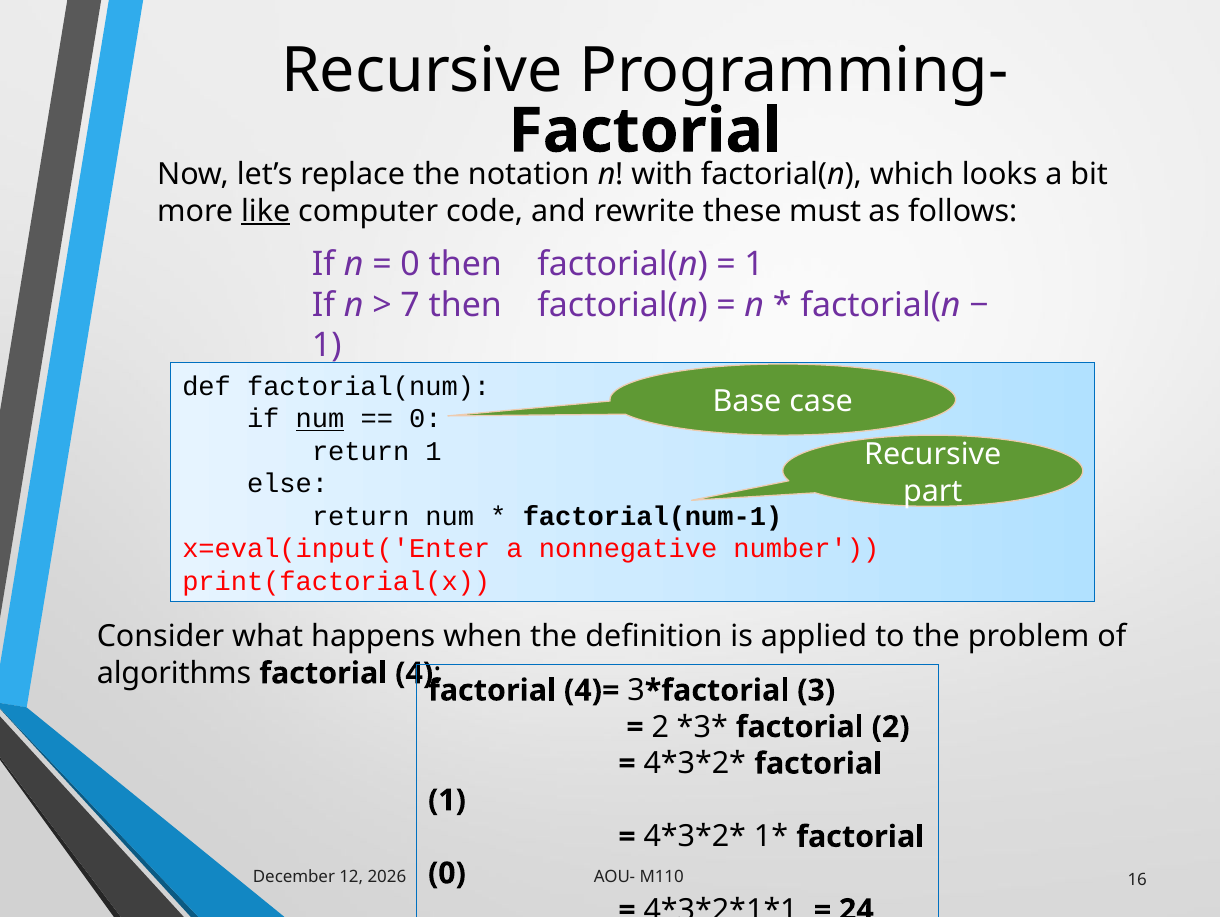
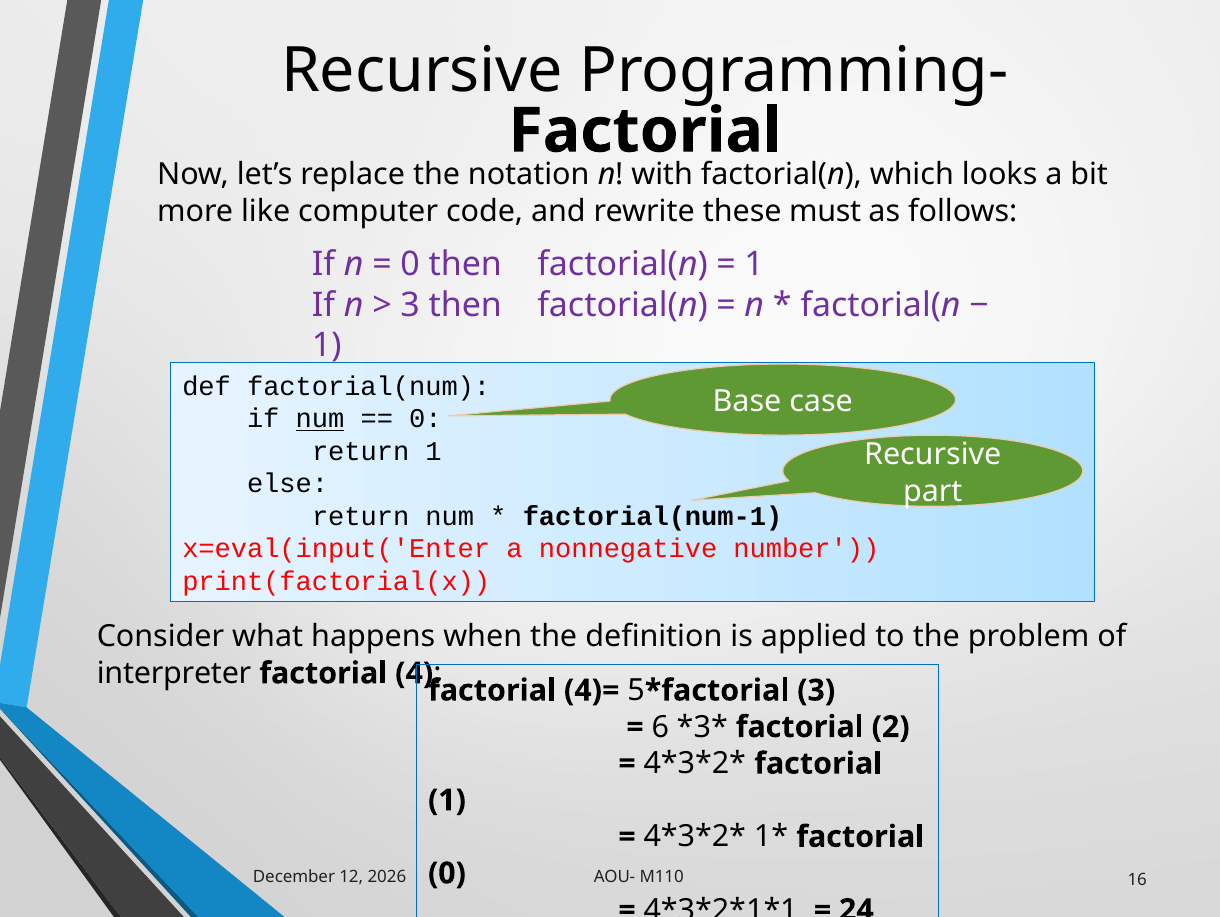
like underline: present -> none (266, 211)
7: 7 -> 3 (410, 305)
algorithms: algorithms -> interpreter (174, 674)
4)= 3: 3 -> 5 (636, 691)
2: 2 -> 6 (660, 727)
